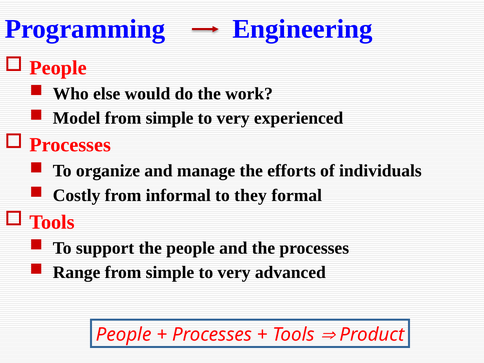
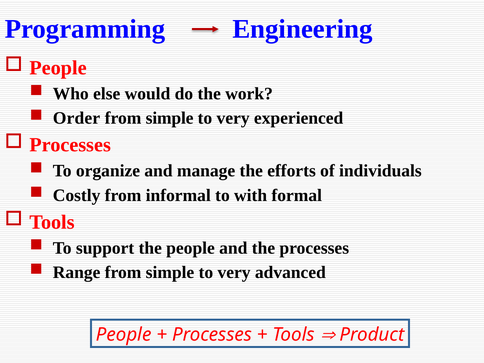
Model: Model -> Order (76, 118)
they: they -> with (251, 195)
